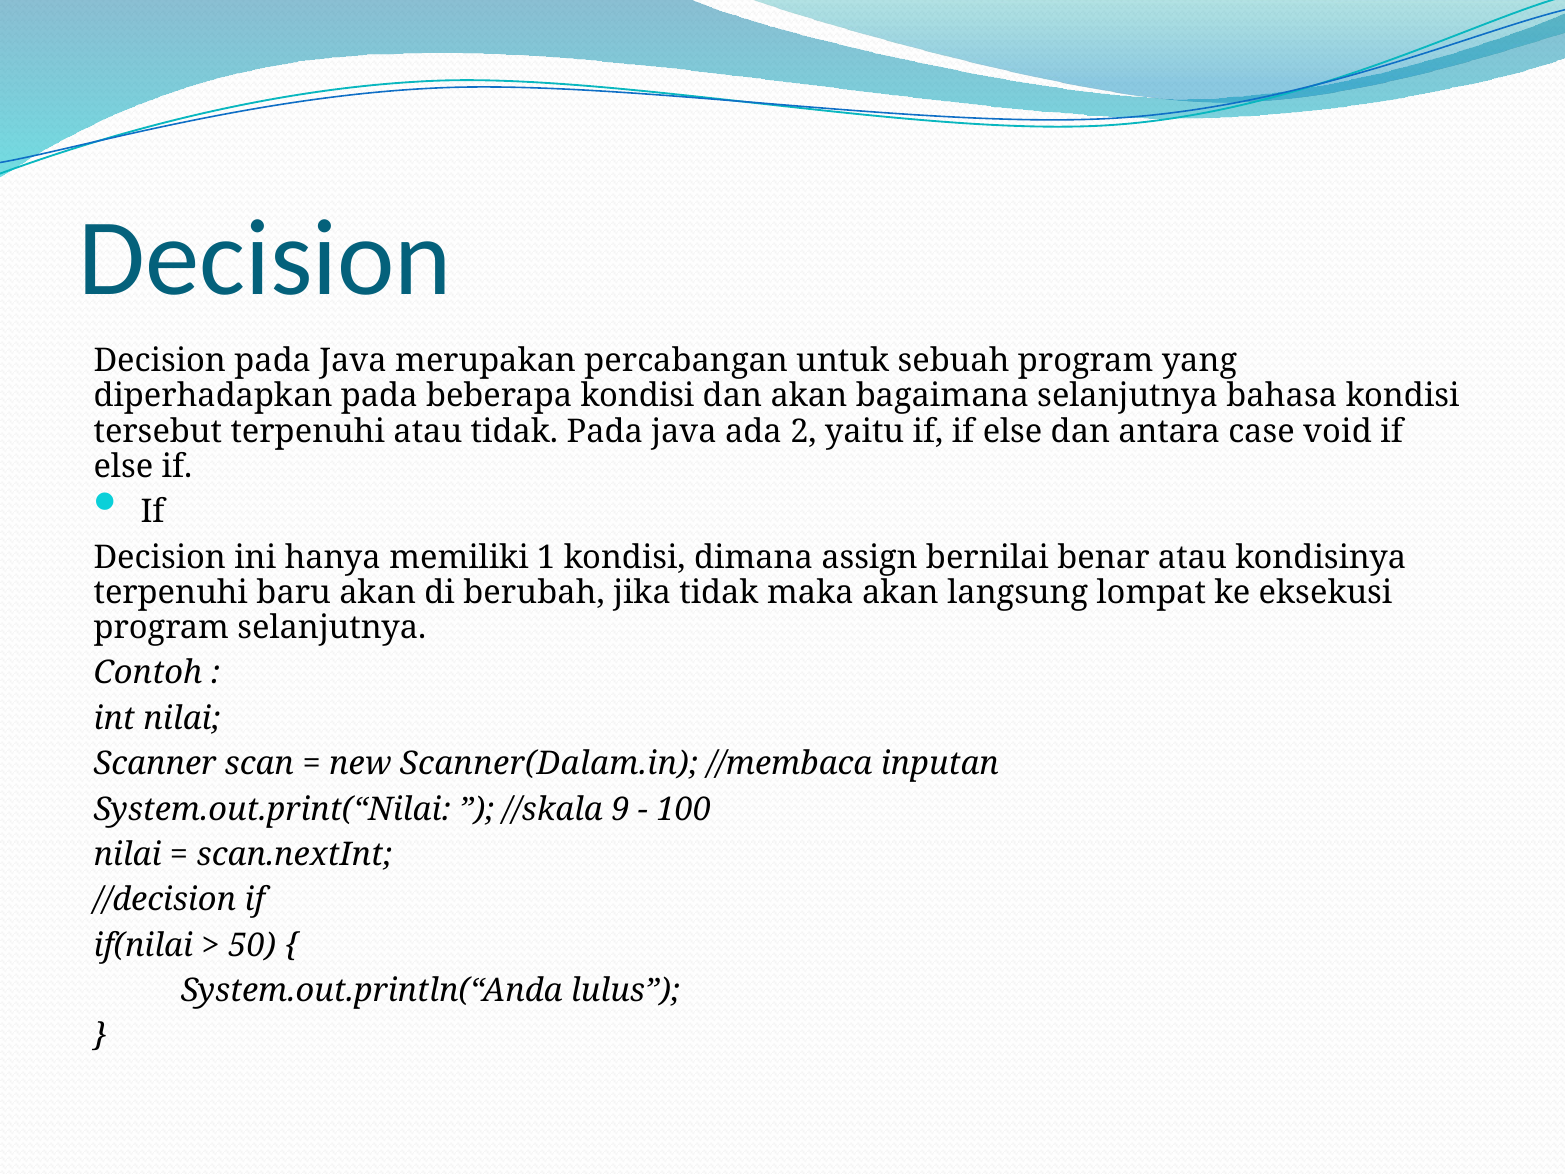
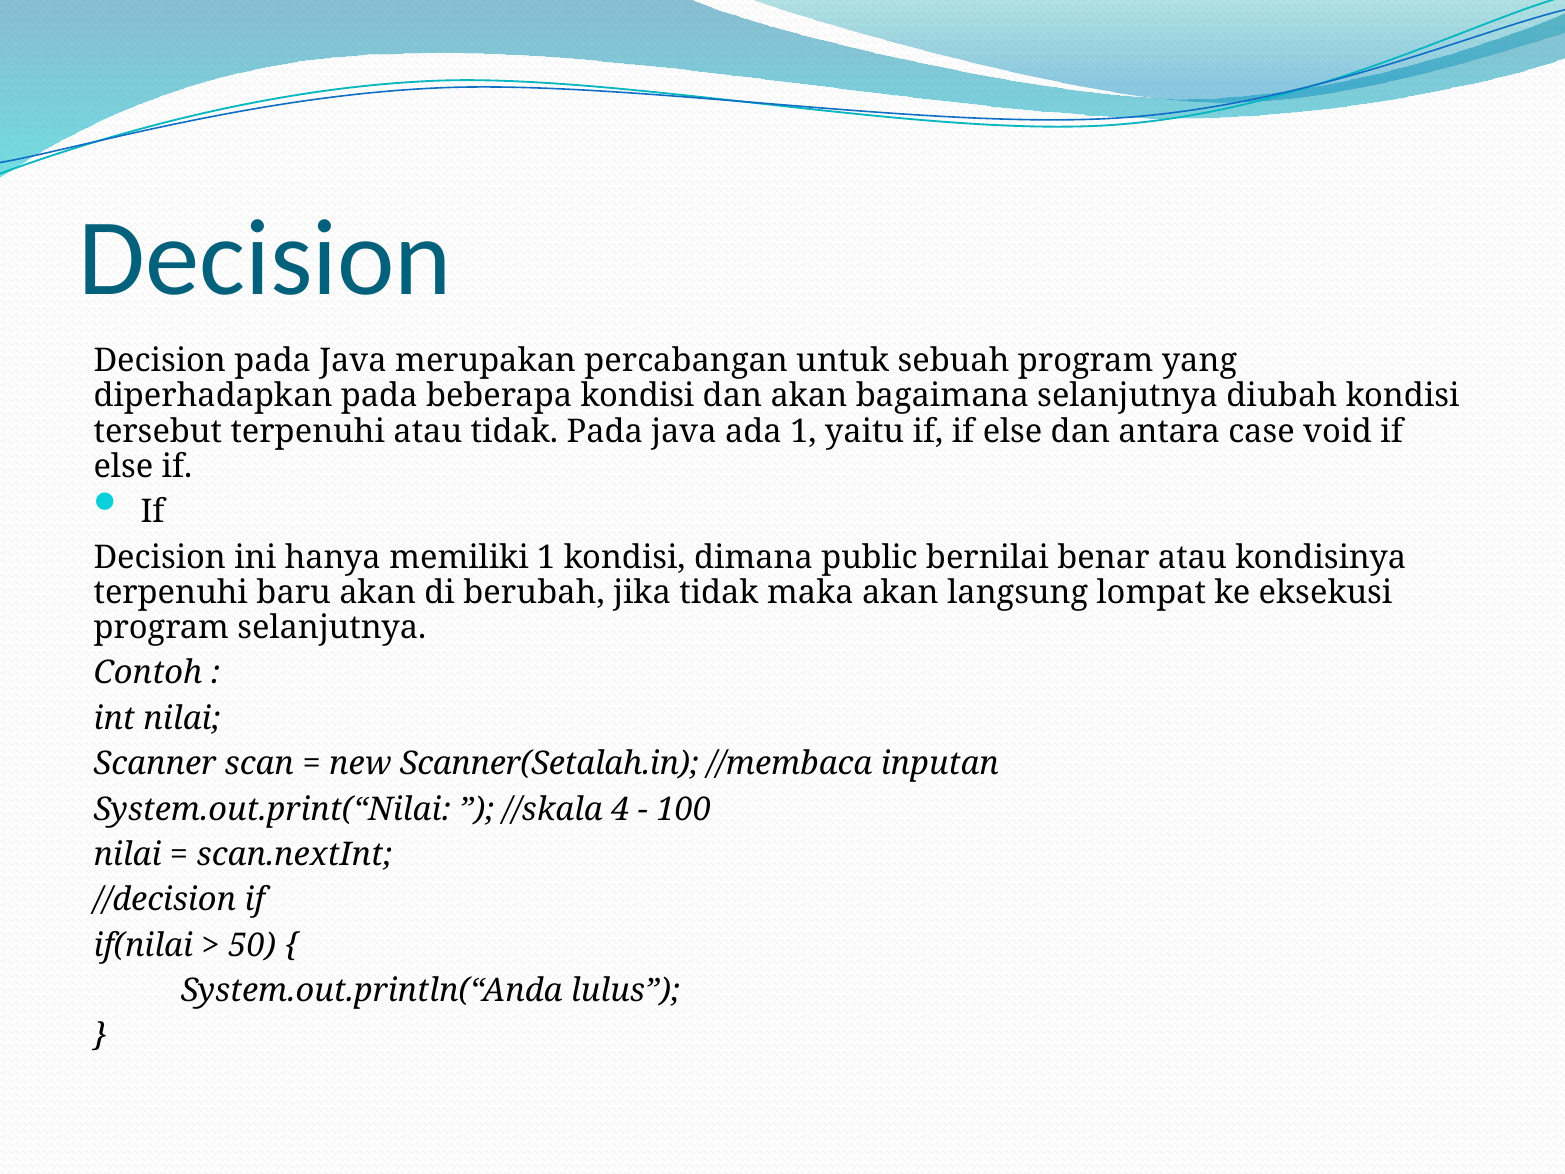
bahasa: bahasa -> diubah (1282, 396)
ada 2: 2 -> 1 (803, 431)
assign: assign -> public (870, 557)
Scanner(Dalam.in: Scanner(Dalam.in -> Scanner(Setalah.in (549, 764)
9: 9 -> 4 (620, 809)
